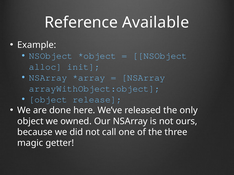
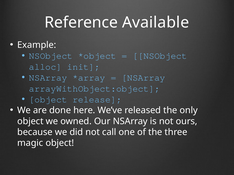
magic getter: getter -> object (60, 143)
